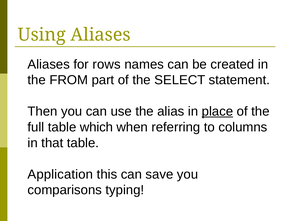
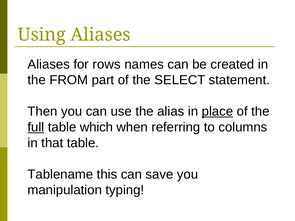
full underline: none -> present (36, 127)
Application: Application -> Tablename (60, 175)
comparisons: comparisons -> manipulation (65, 190)
